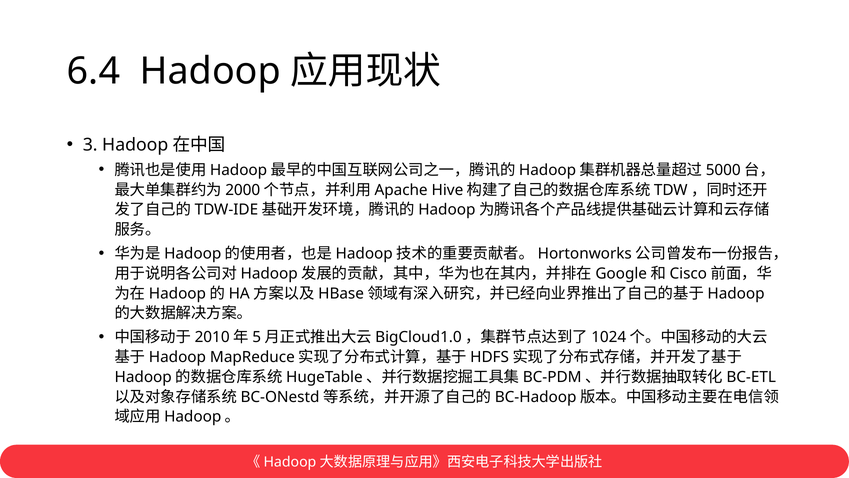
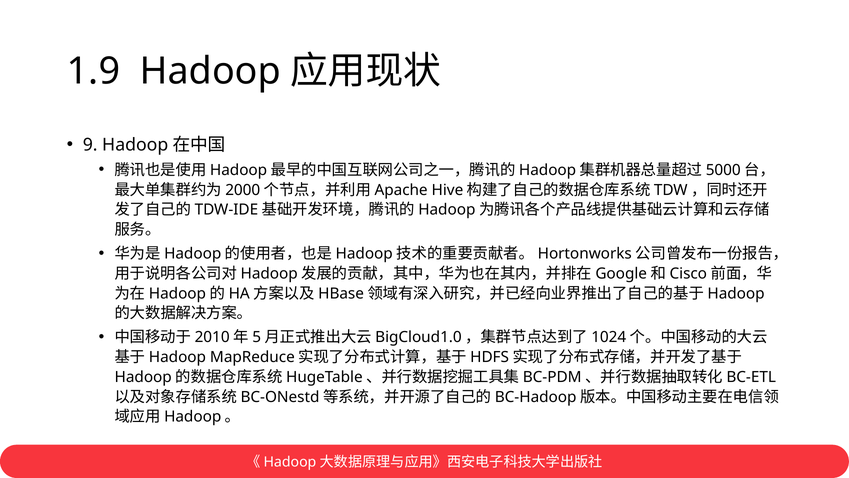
6.4: 6.4 -> 1.9 (93, 71)
3: 3 -> 9 (90, 145)
